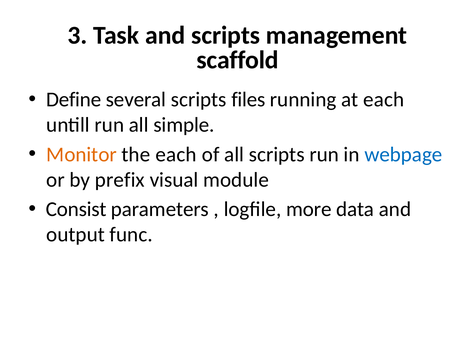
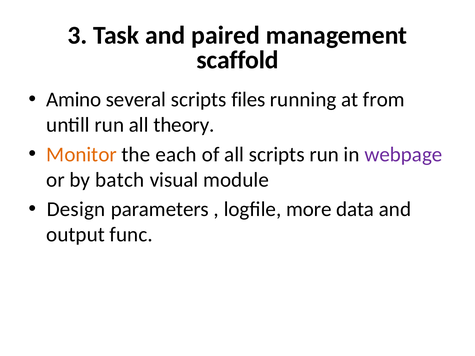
and scripts: scripts -> paired (226, 35)
Define: Define -> Amino (74, 100)
at each: each -> from (384, 100)
simple: simple -> theory (184, 125)
webpage colour: blue -> purple (403, 155)
prefix: prefix -> batch (120, 180)
Consist: Consist -> Design (76, 209)
